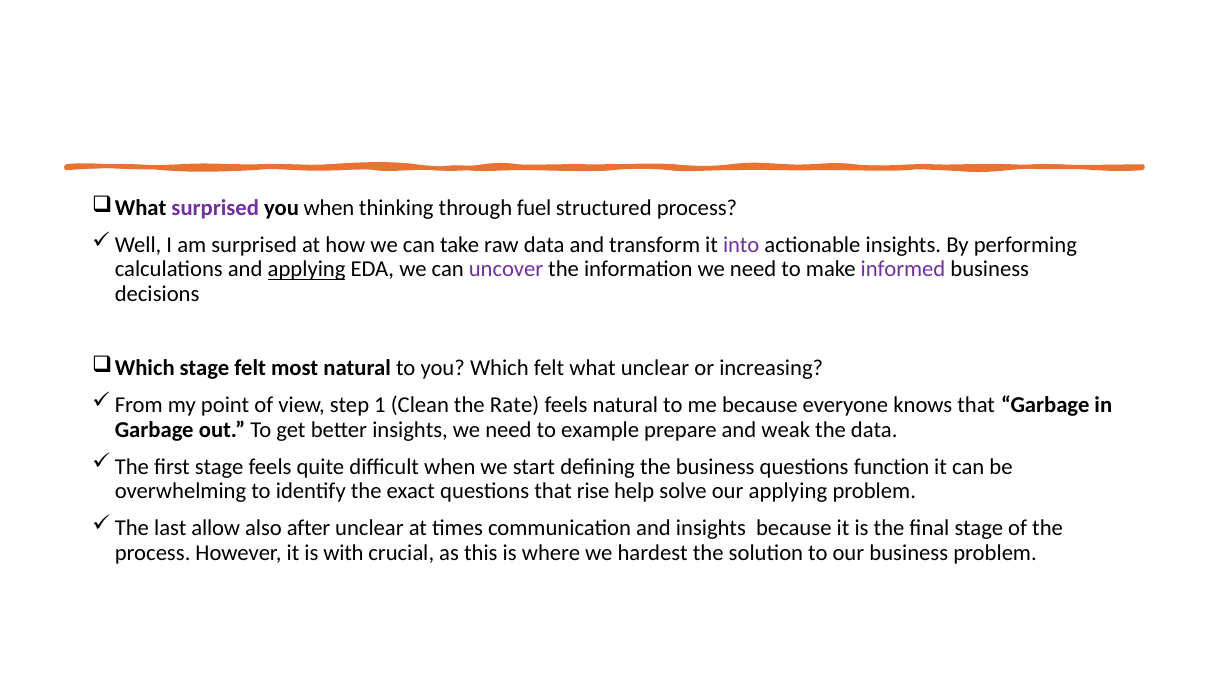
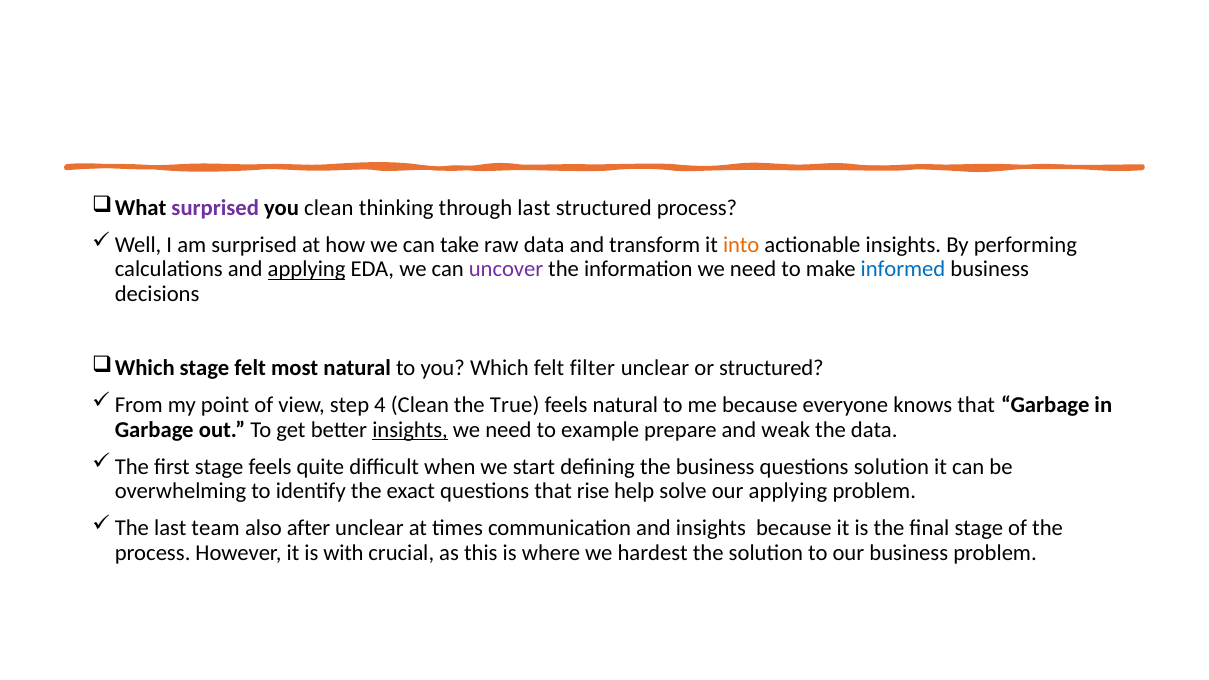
you when: when -> clean (329, 208)
through fuel: fuel -> last (534, 208)
into colour: purple -> orange (741, 245)
informed colour: purple -> blue (903, 270)
what: what -> filter (592, 368)
or increasing: increasing -> structured (771, 368)
1: 1 -> 4 (380, 405)
Rate: Rate -> True (515, 405)
insights underline: none -> present (410, 430)
questions function: function -> solution (891, 467)
allow: allow -> team (216, 528)
